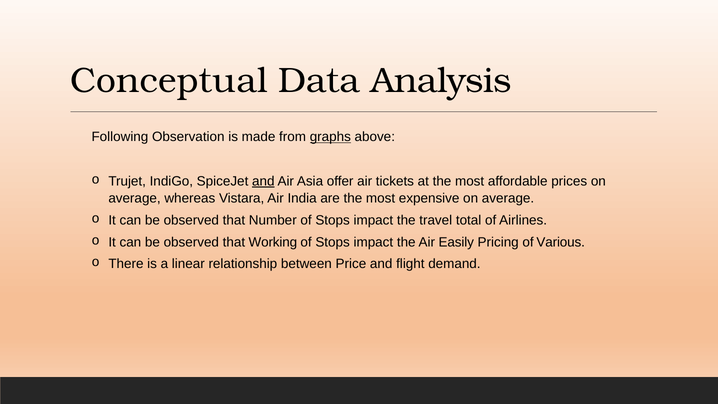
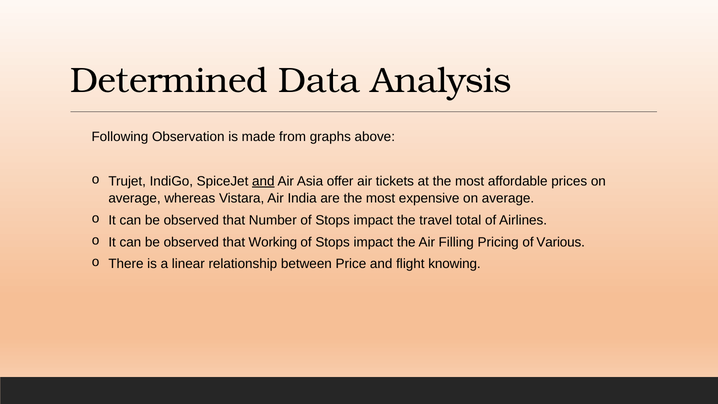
Conceptual: Conceptual -> Determined (169, 80)
graphs underline: present -> none (330, 137)
Easily: Easily -> Filling (456, 242)
demand: demand -> knowing (454, 264)
